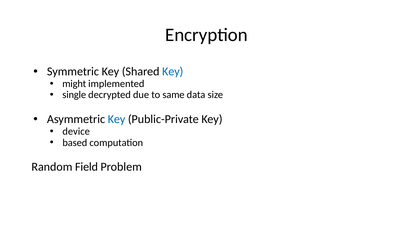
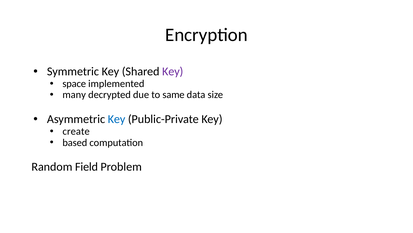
Key colour: blue -> purple (173, 71)
might: might -> space (74, 83)
single: single -> many (74, 95)
device: device -> create (76, 131)
